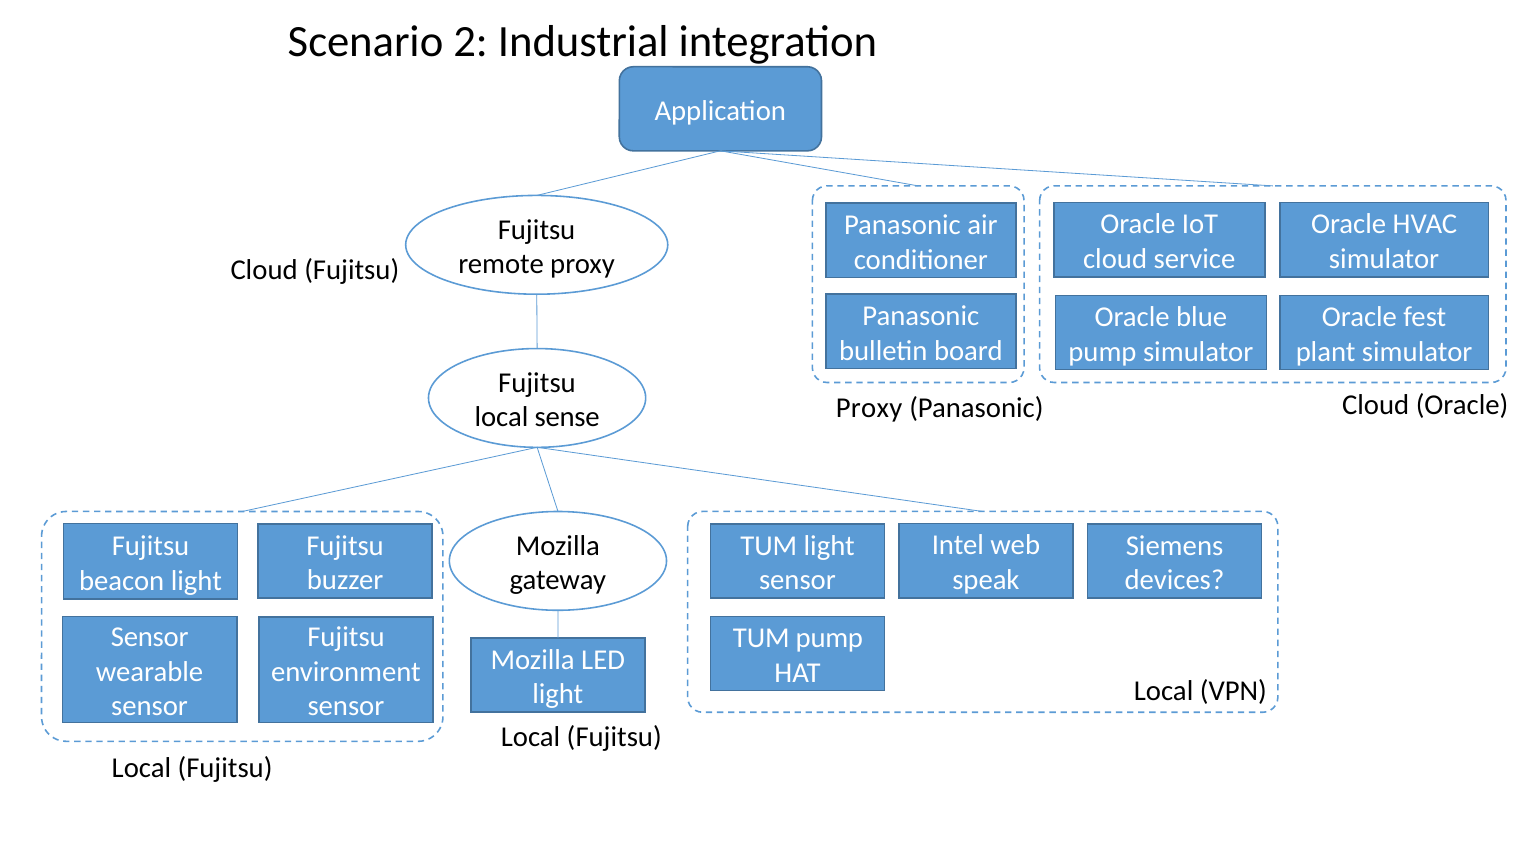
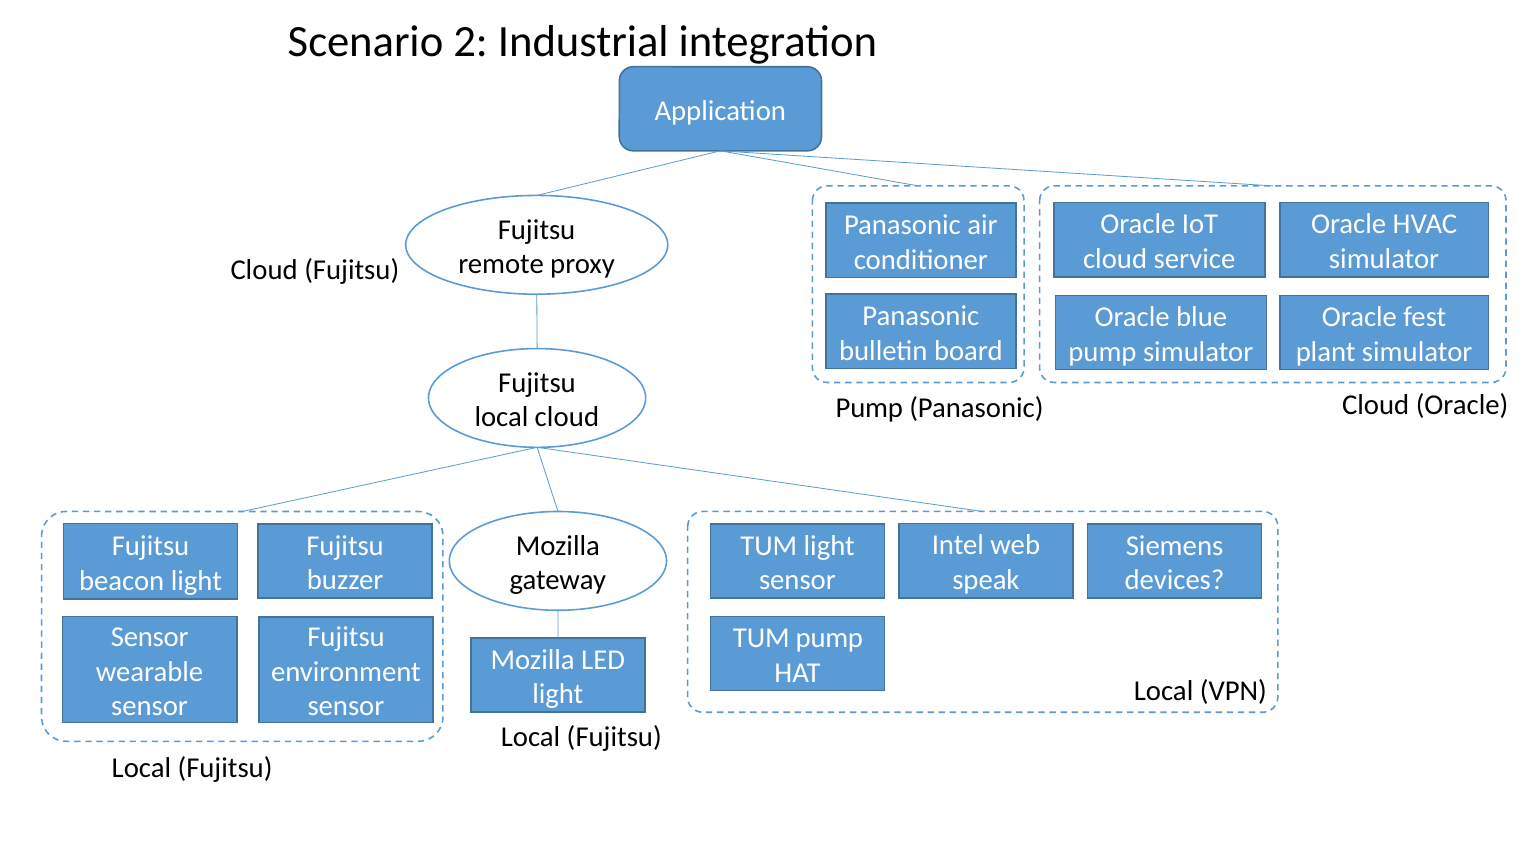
Proxy: Proxy -> Pump (869, 408)
local sense: sense -> cloud (567, 417)
